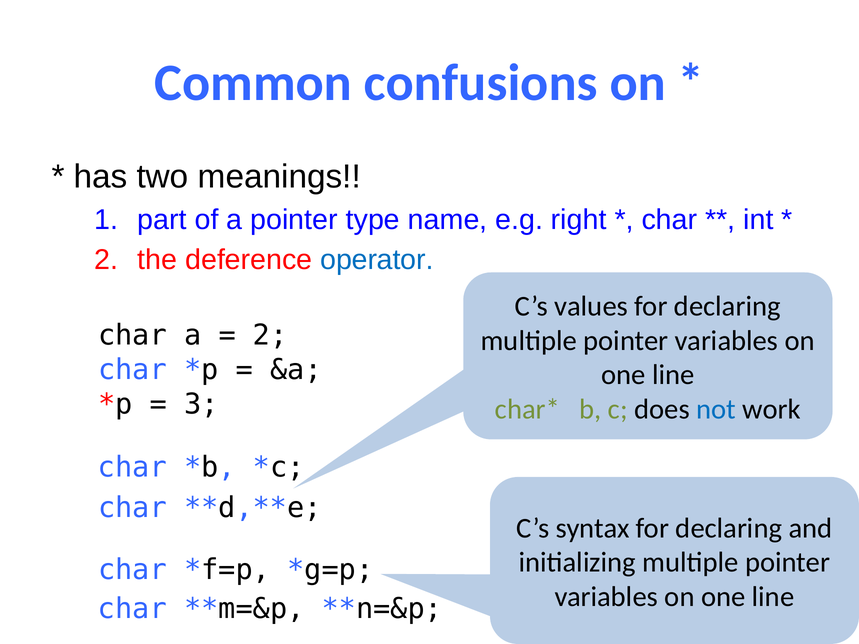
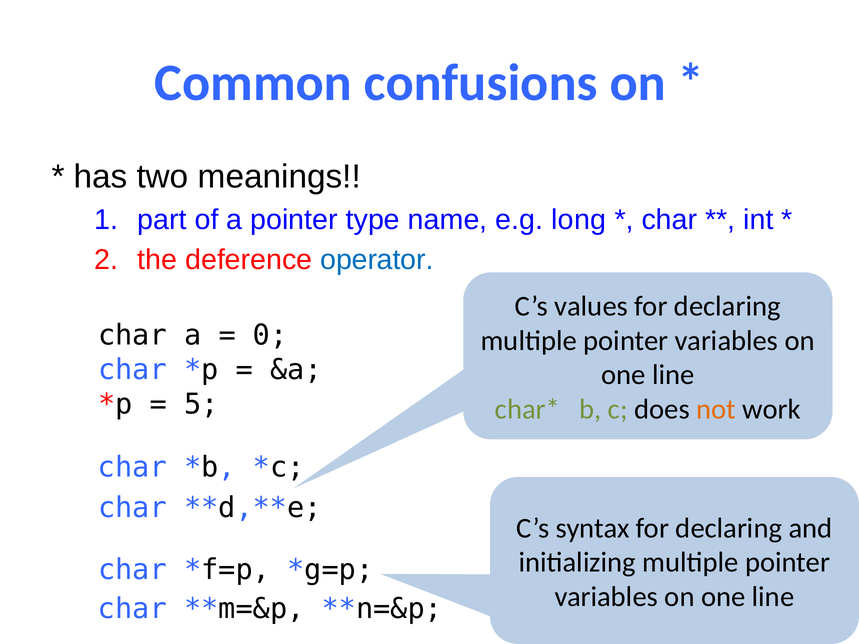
right: right -> long (579, 220)
2: 2 -> 0 (270, 336)
3: 3 -> 5 (201, 404)
not colour: blue -> orange (716, 410)
